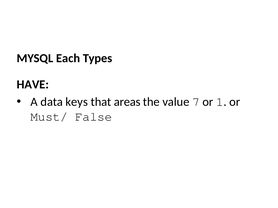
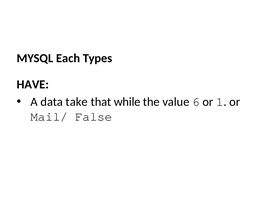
keys: keys -> take (77, 102)
areas: areas -> while (127, 102)
7: 7 -> 6 (196, 102)
Must/: Must/ -> Mail/ (49, 117)
